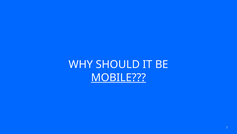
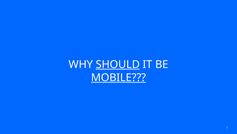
SHOULD underline: none -> present (118, 64)
